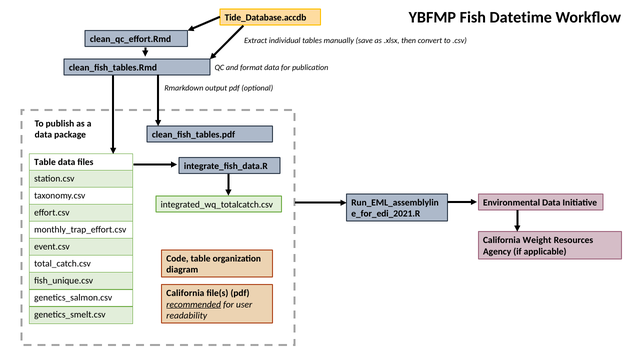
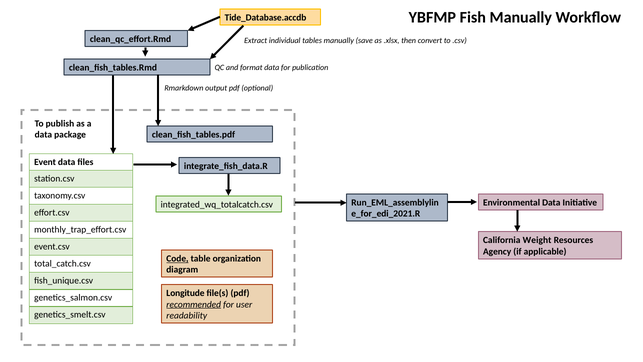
Fish Datetime: Datetime -> Manually (521, 17)
Table: Table -> Event (45, 162)
Code underline: none -> present (177, 258)
California: California -> Longitude (185, 293)
